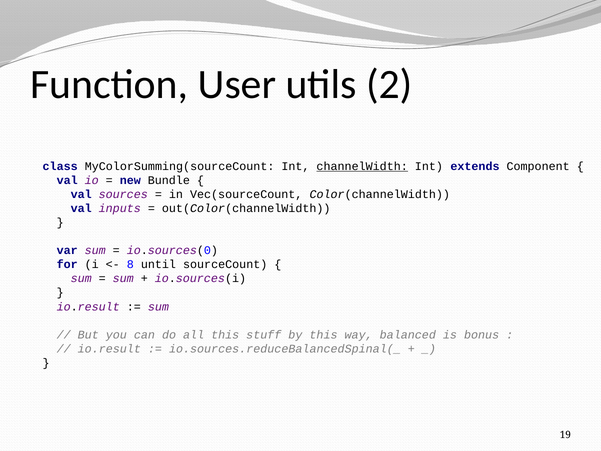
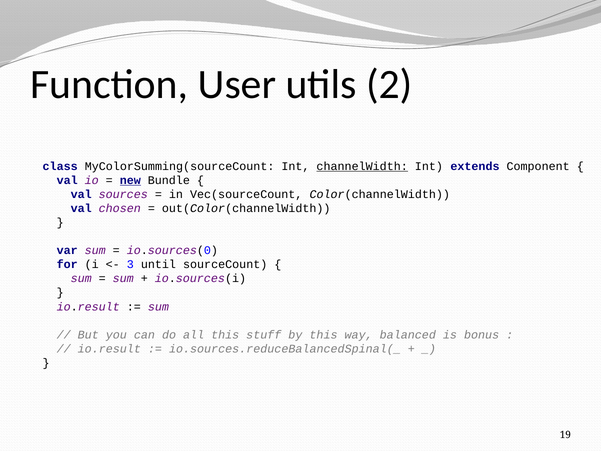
new underline: none -> present (130, 180)
inputs: inputs -> chosen (120, 208)
8: 8 -> 3 (130, 264)
